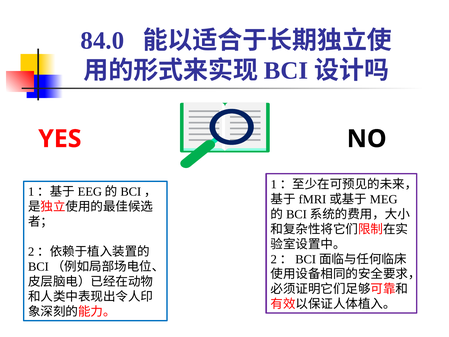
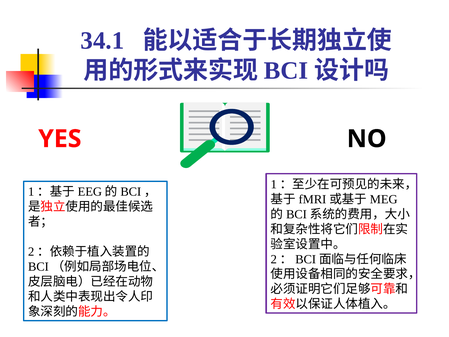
84.0: 84.0 -> 34.1 (102, 41)
